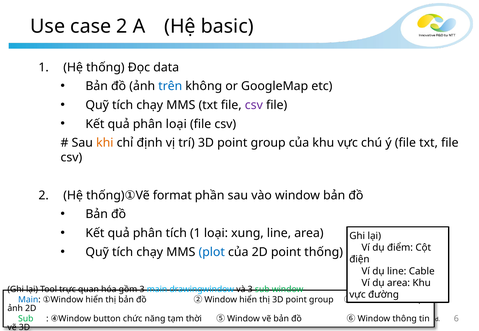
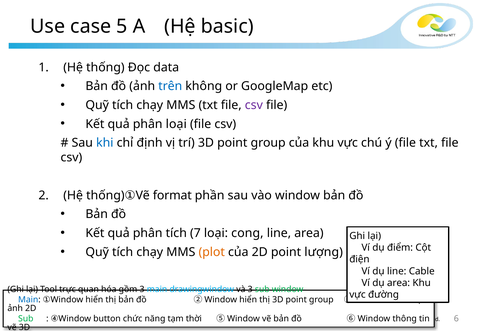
case 2: 2 -> 5 (122, 26)
khi colour: orange -> blue (105, 143)
tích 1: 1 -> 7 (195, 234)
xung: xung -> cong (247, 234)
plot colour: blue -> orange (212, 252)
point thống: thống -> lượng (324, 252)
